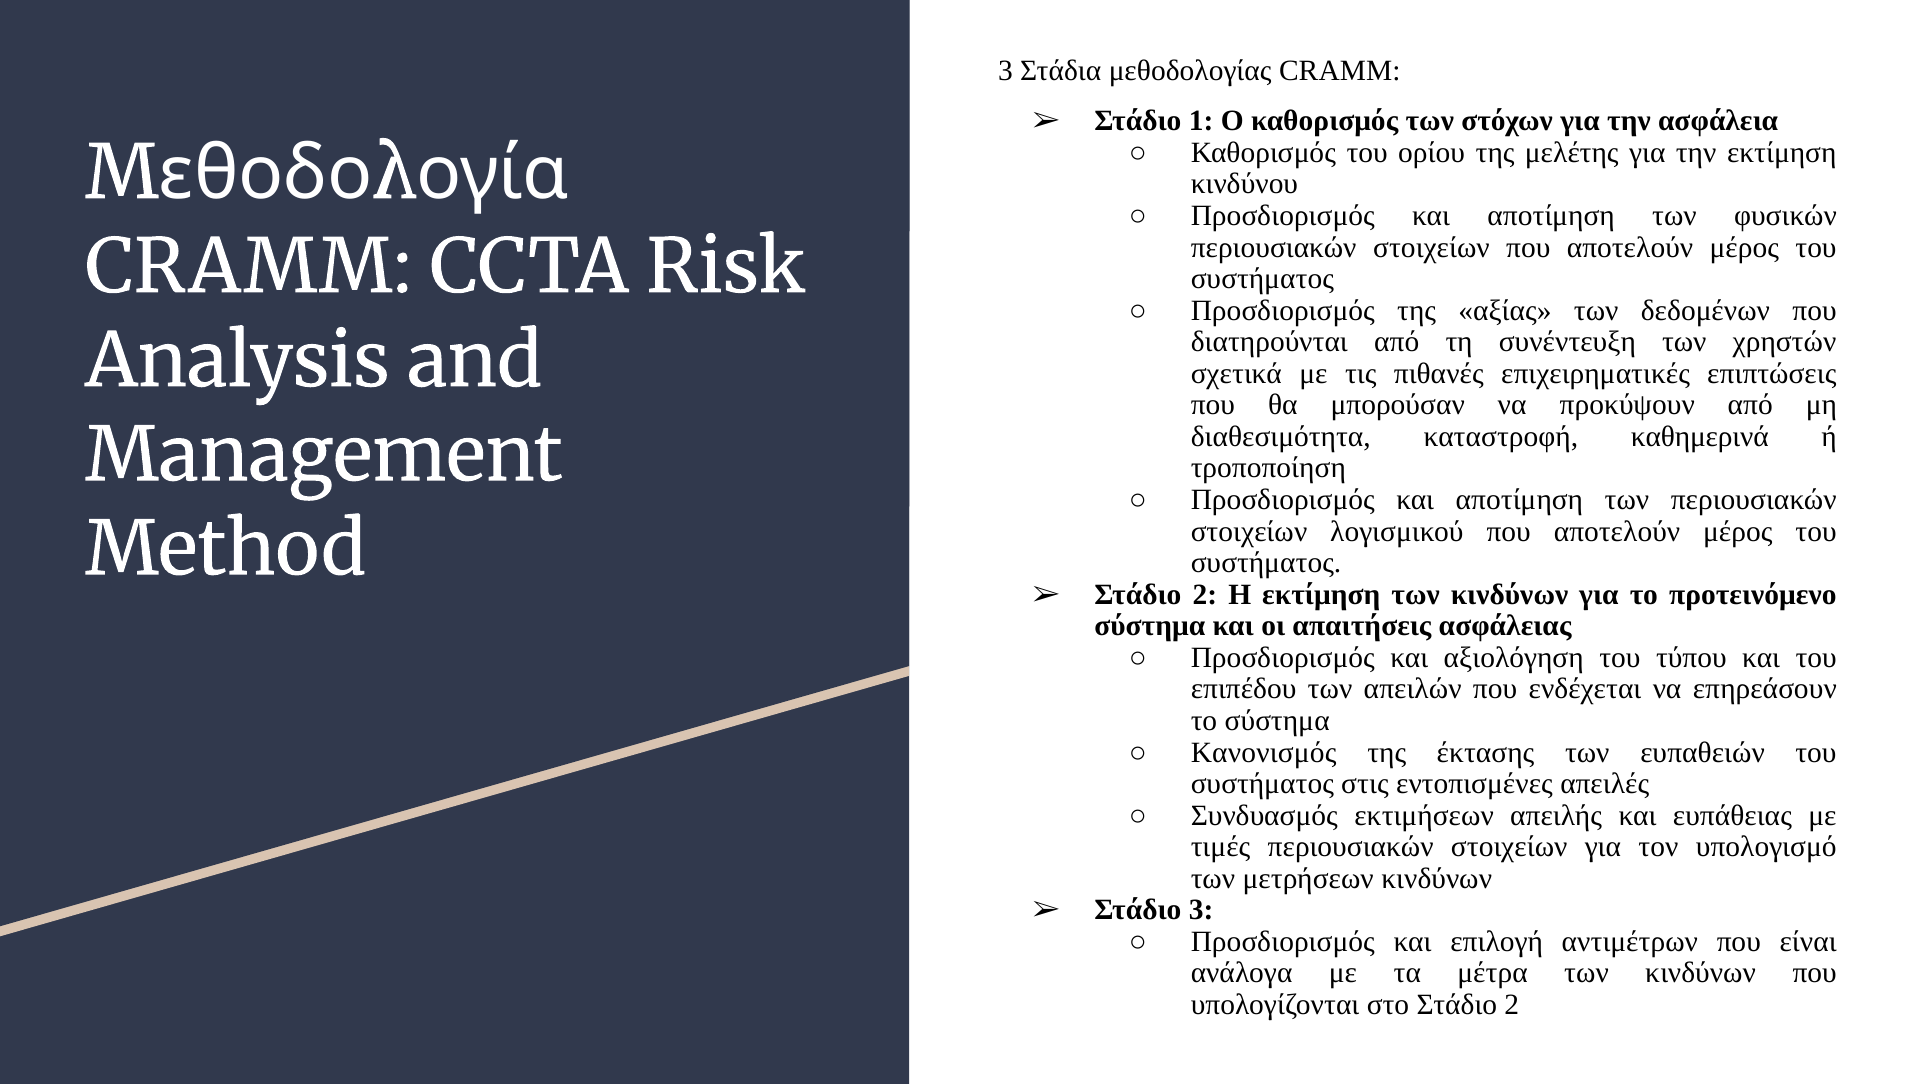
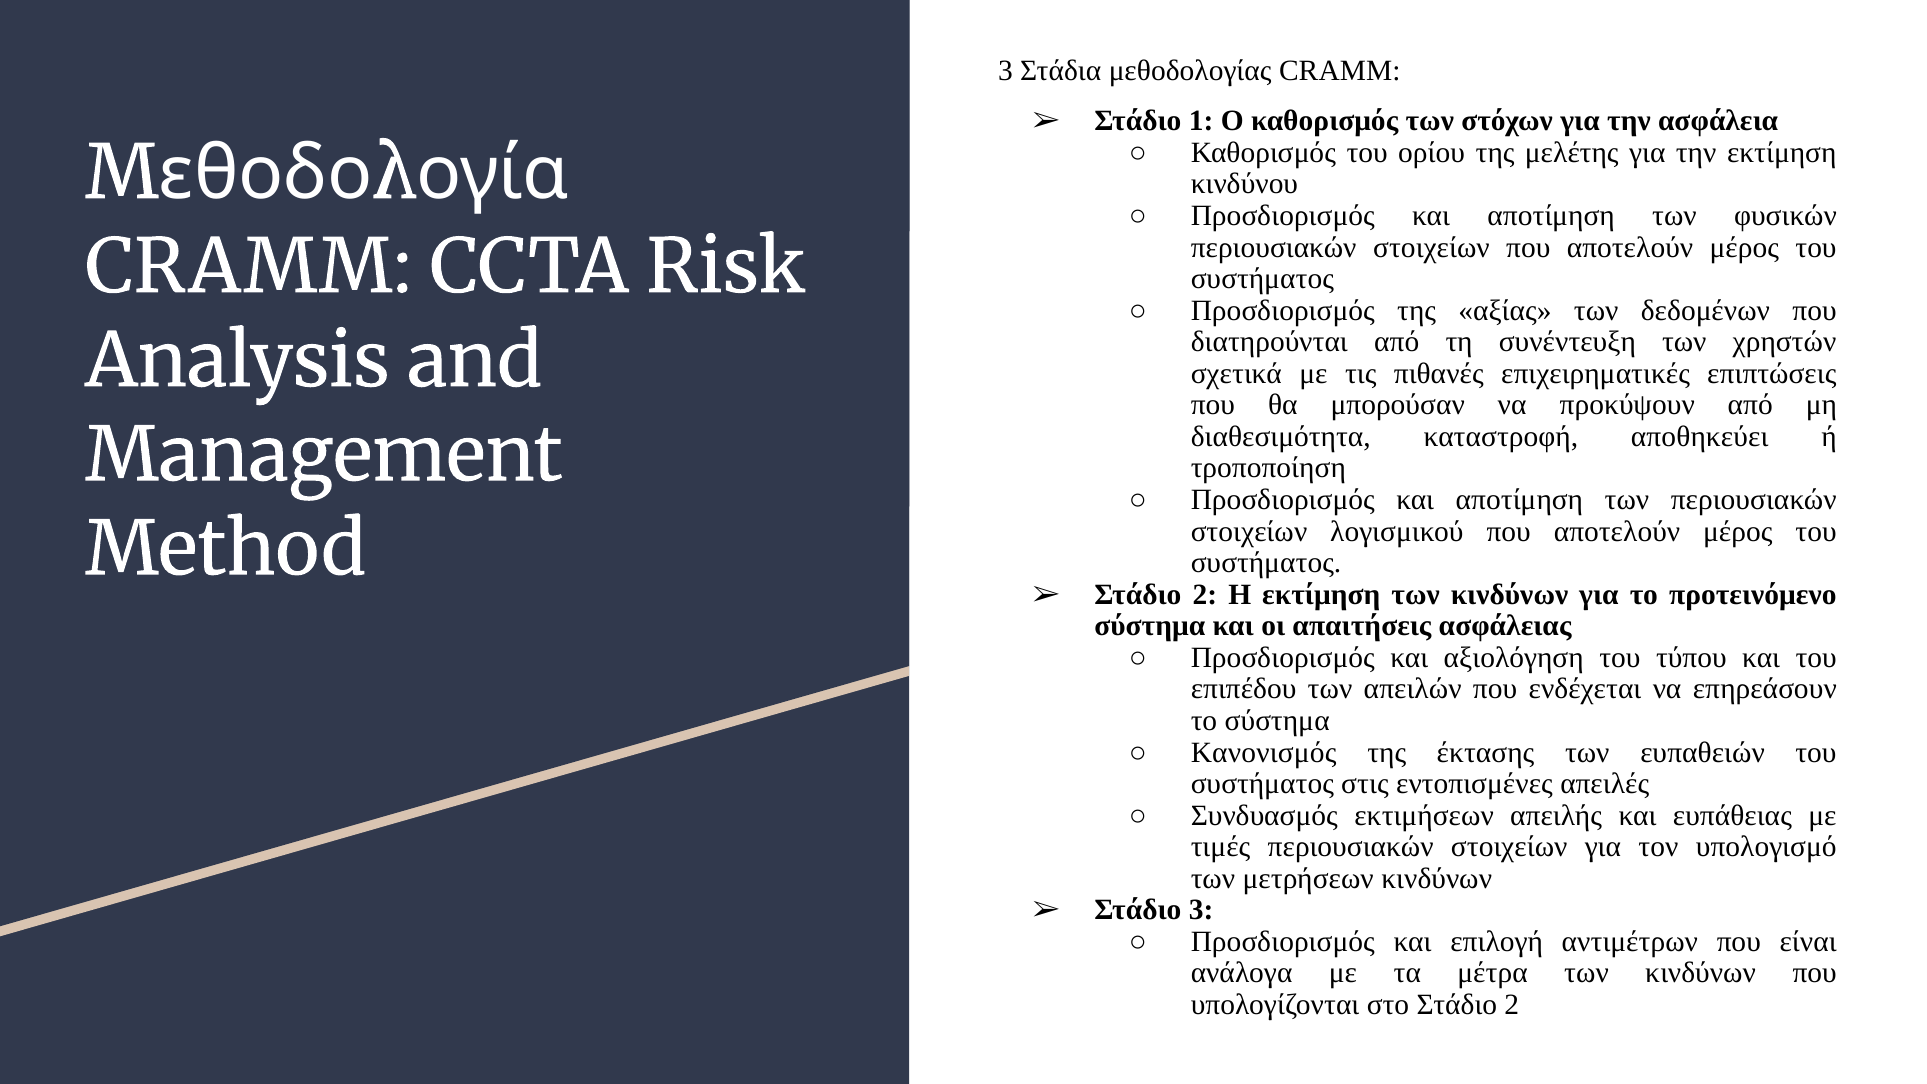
καθημερινά: καθημερινά -> αποθηκεύει (1700, 437)
